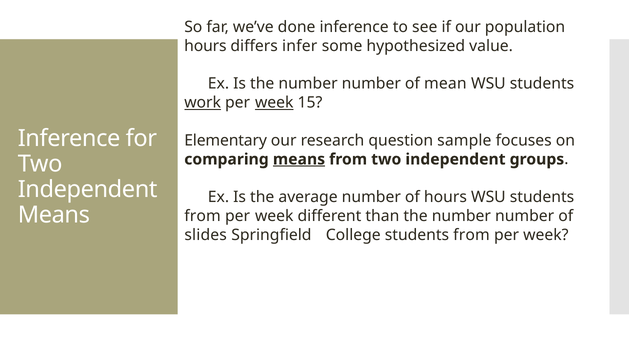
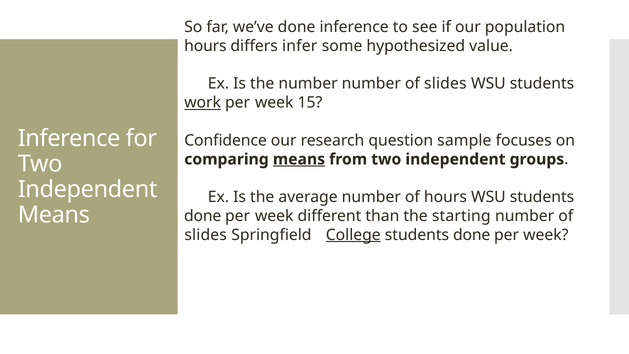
mean: mean -> slides (445, 84)
week underline: present -> none (274, 103)
Elementary: Elementary -> Confidence (226, 140)
from: from -> done (203, 216)
than the number: number -> starting (461, 216)
College underline: none -> present (353, 235)
from: from -> done (472, 235)
